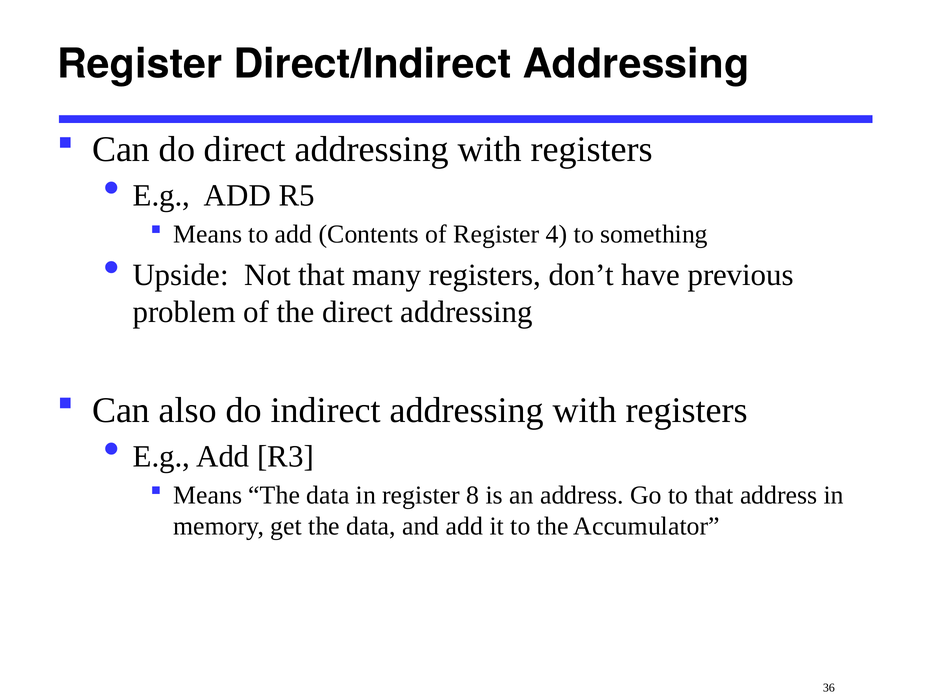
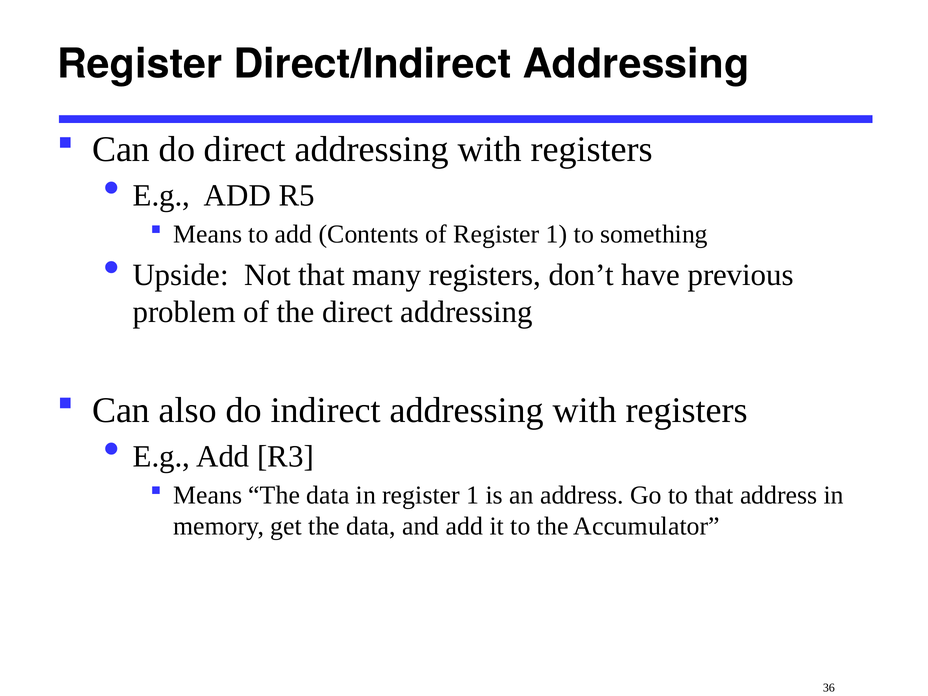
of Register 4: 4 -> 1 (557, 234)
in register 8: 8 -> 1 (473, 495)
